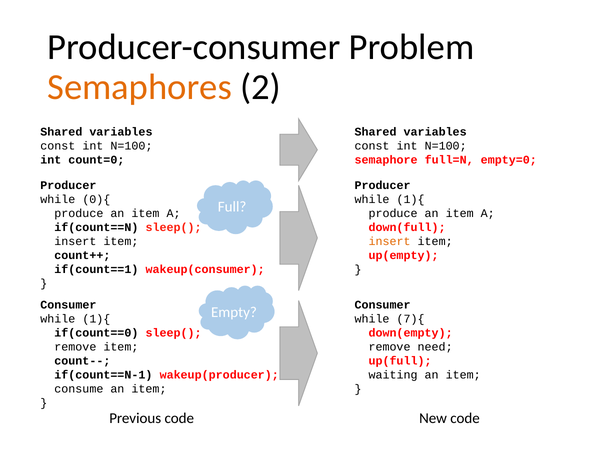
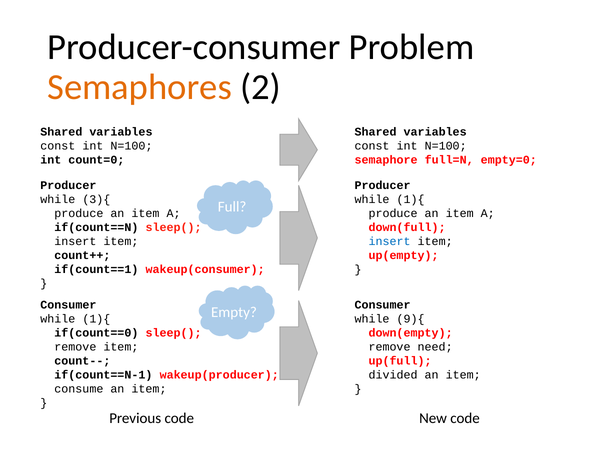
0){: 0){ -> 3){ (96, 199)
insert colour: orange -> blue (390, 241)
7){: 7){ -> 9){ (411, 319)
waiting: waiting -> divided (393, 375)
